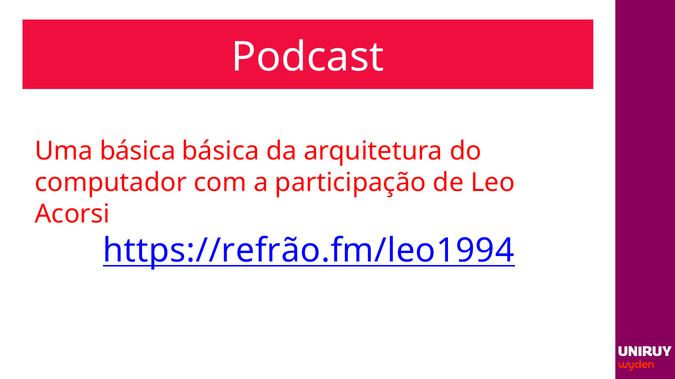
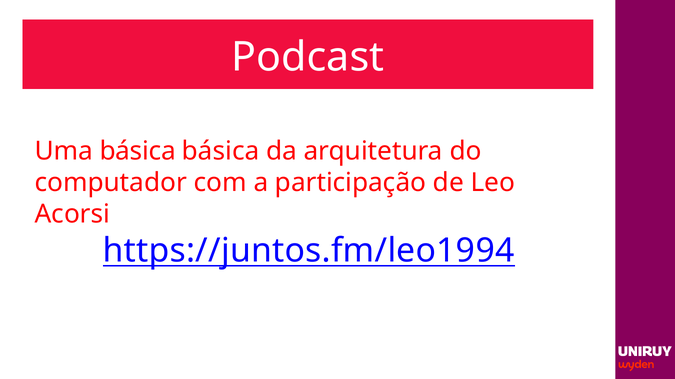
https://refrão.fm/leo1994: https://refrão.fm/leo1994 -> https://juntos.fm/leo1994 (309, 251)
